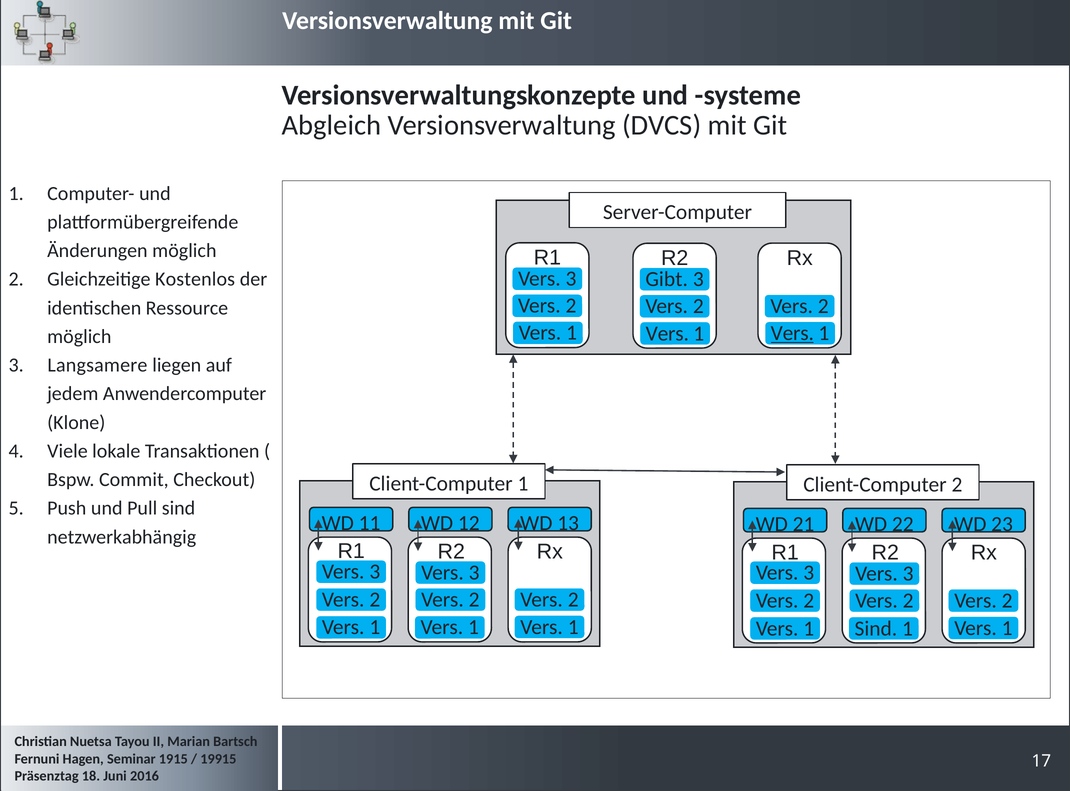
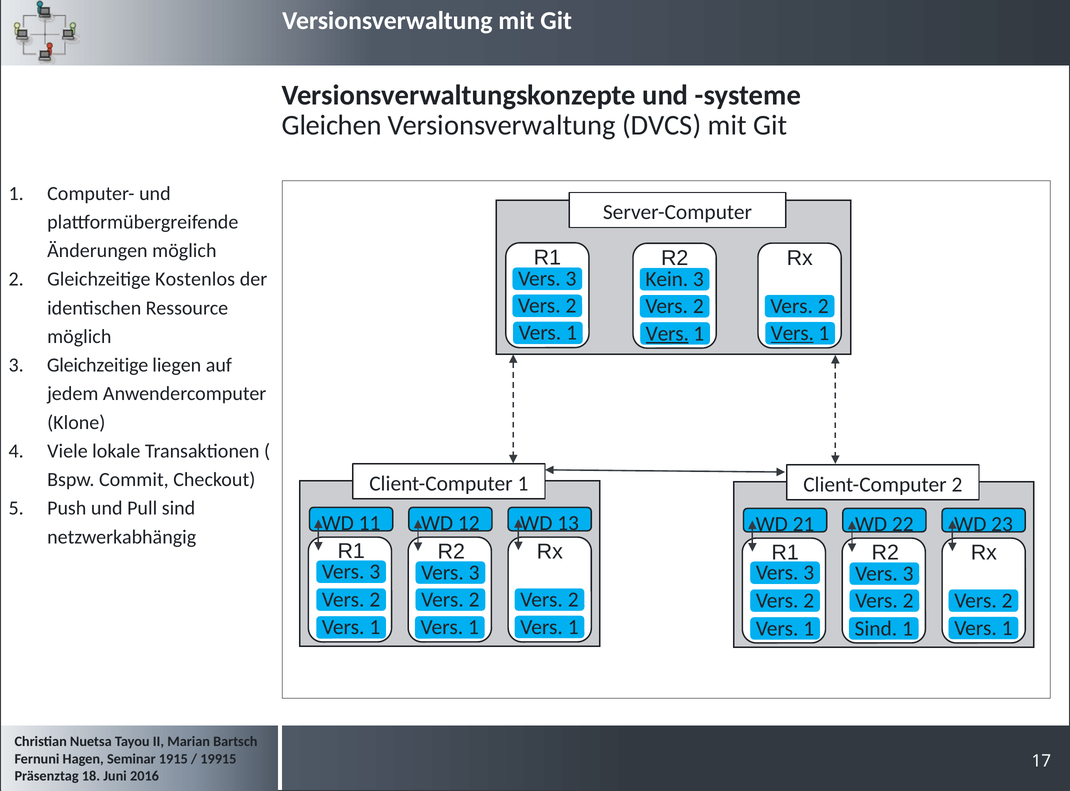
Abgleich: Abgleich -> Gleichen (332, 125)
Gibt: Gibt -> Kein (667, 279)
Vers underline: none -> present (667, 333)
3 Langsamere: Langsamere -> Gleichzeitige (98, 365)
